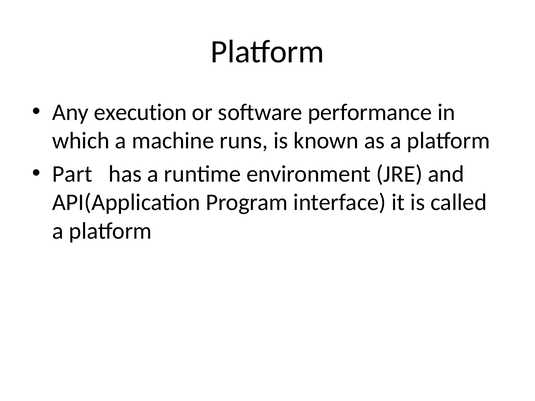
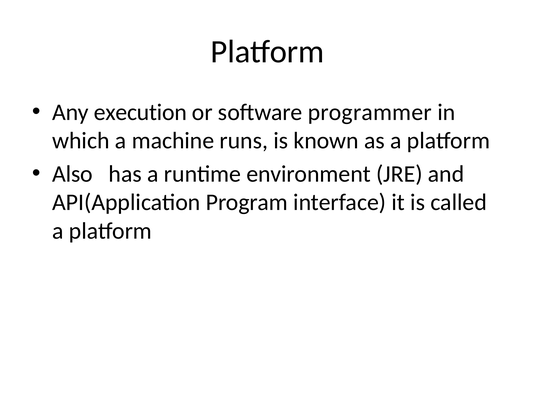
performance: performance -> programmer (370, 112)
Part: Part -> Also (72, 174)
